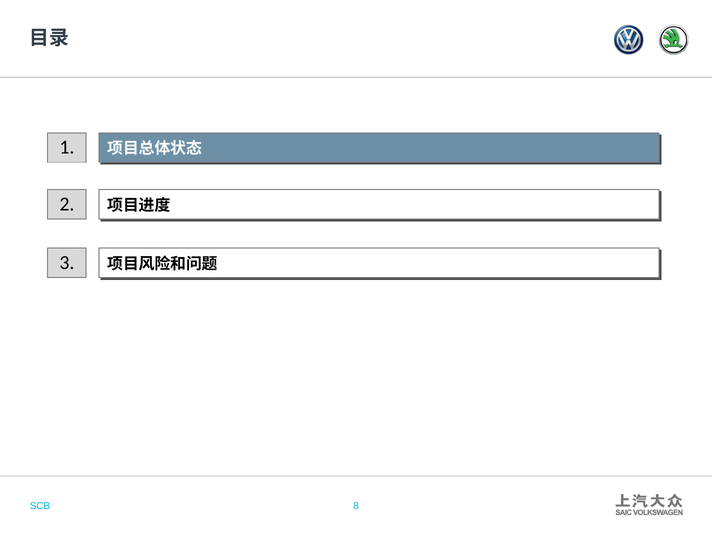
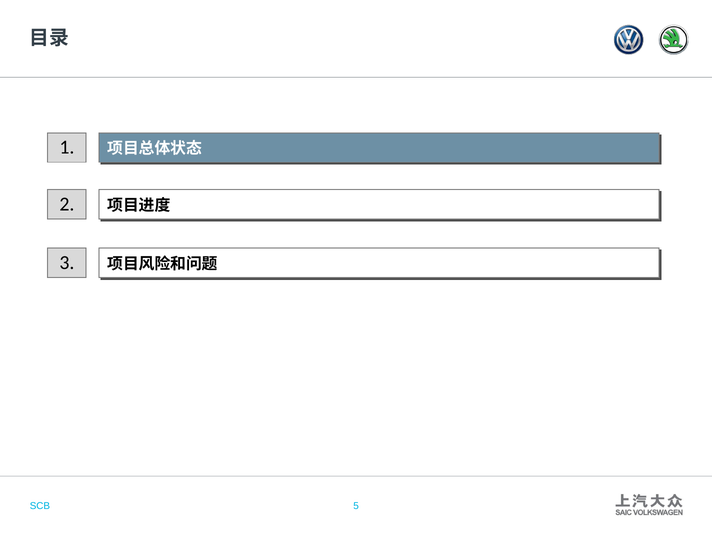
8: 8 -> 5 (356, 506)
